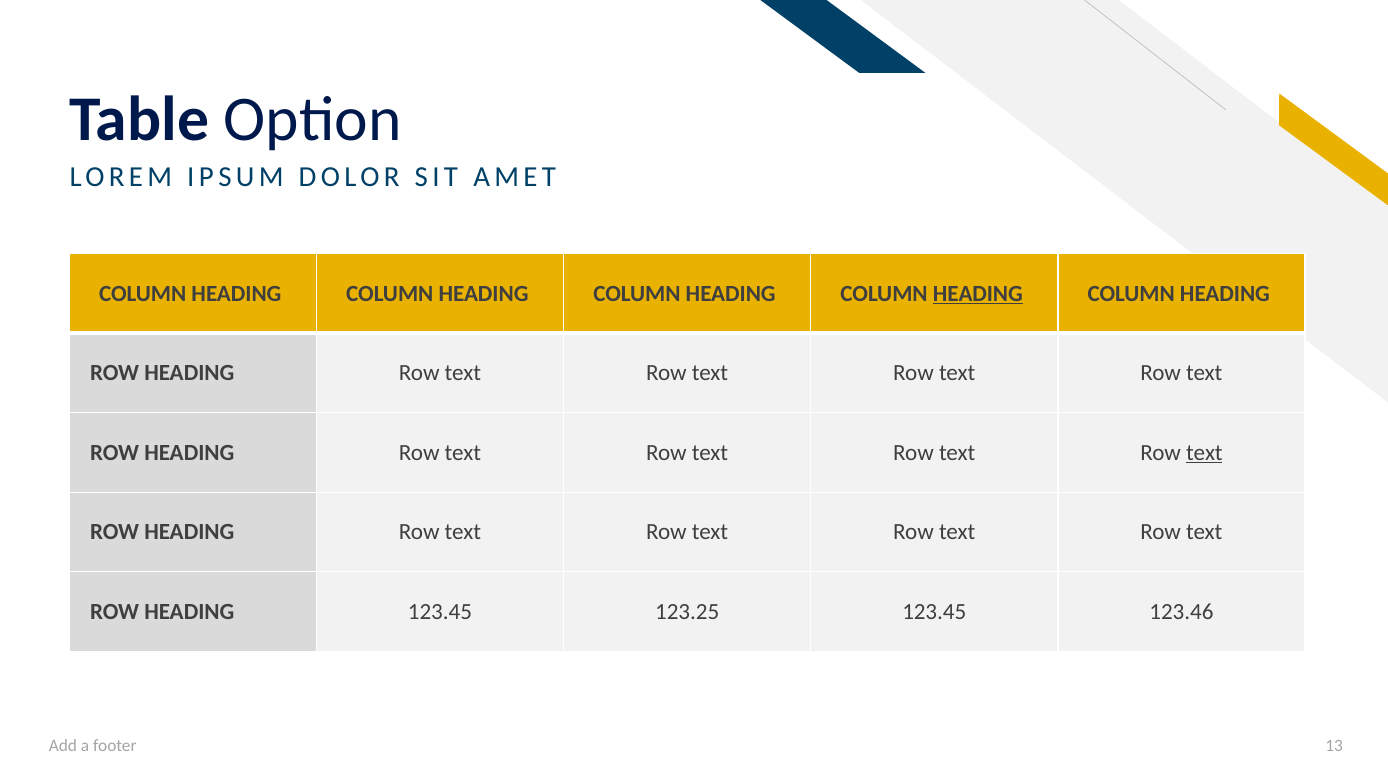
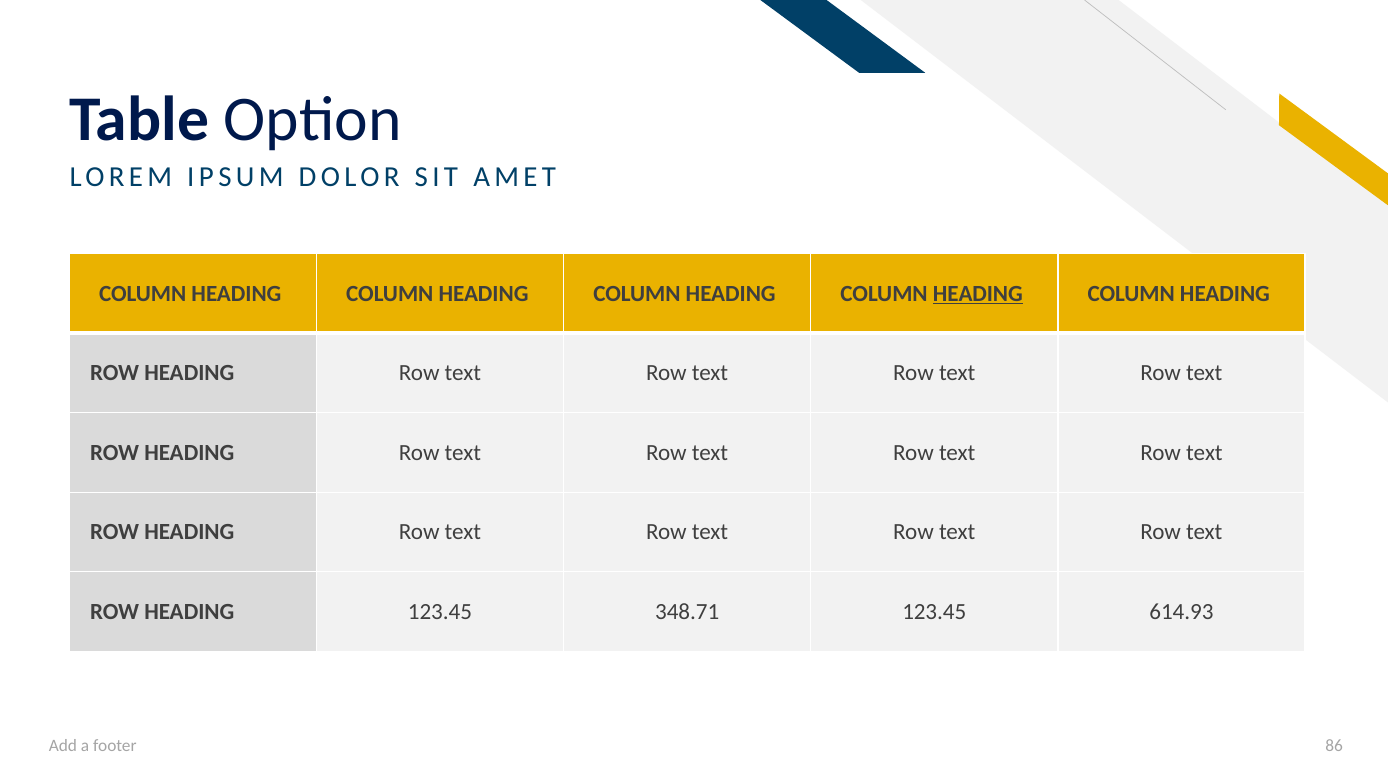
text underline: present -> none (1204, 453)
123.25: 123.25 -> 348.71 (687, 612)
123.46: 123.46 -> 614.93 (1181, 612)
13: 13 -> 86 (1334, 745)
